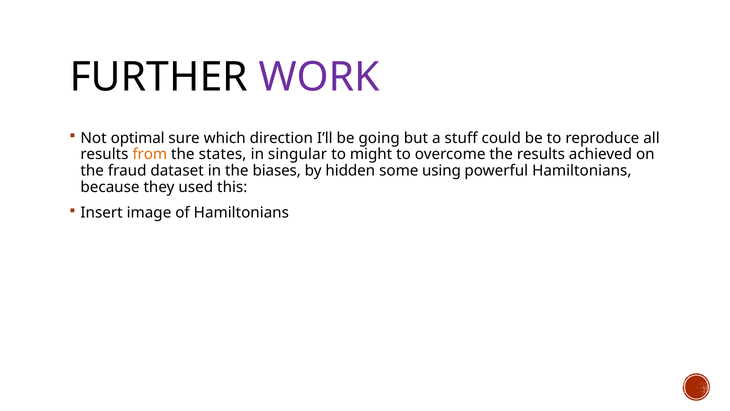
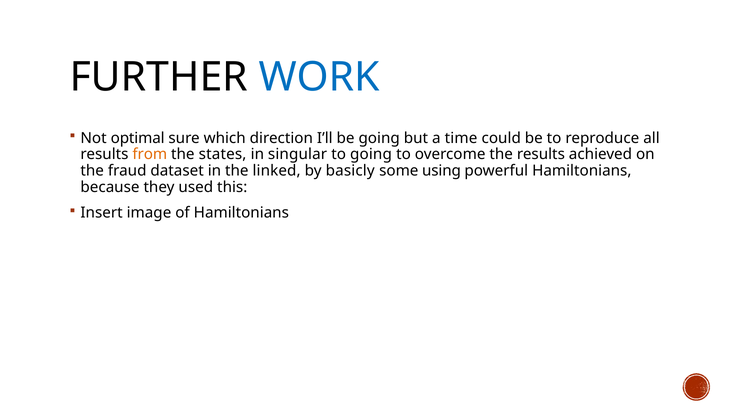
WORK colour: purple -> blue (319, 77)
stuff: stuff -> time (461, 138)
to might: might -> going (371, 154)
biases: biases -> linked (277, 171)
hidden: hidden -> basicly (350, 171)
